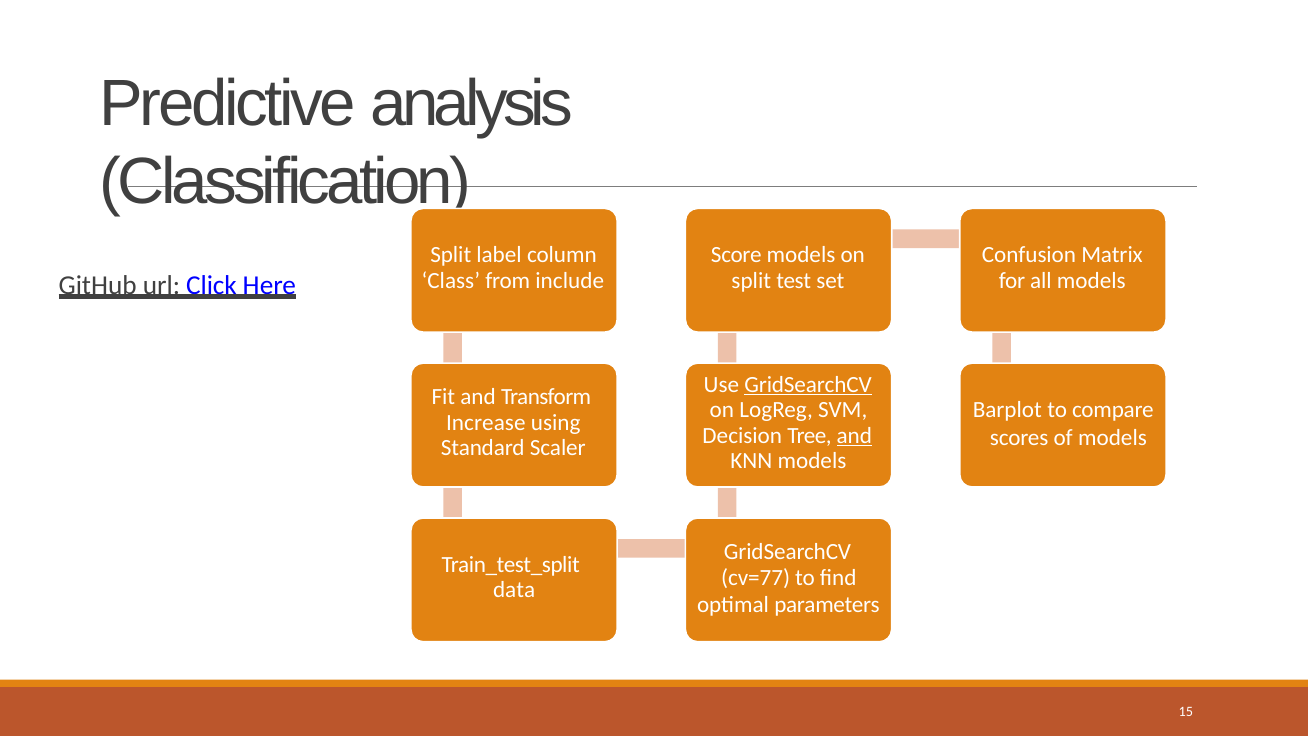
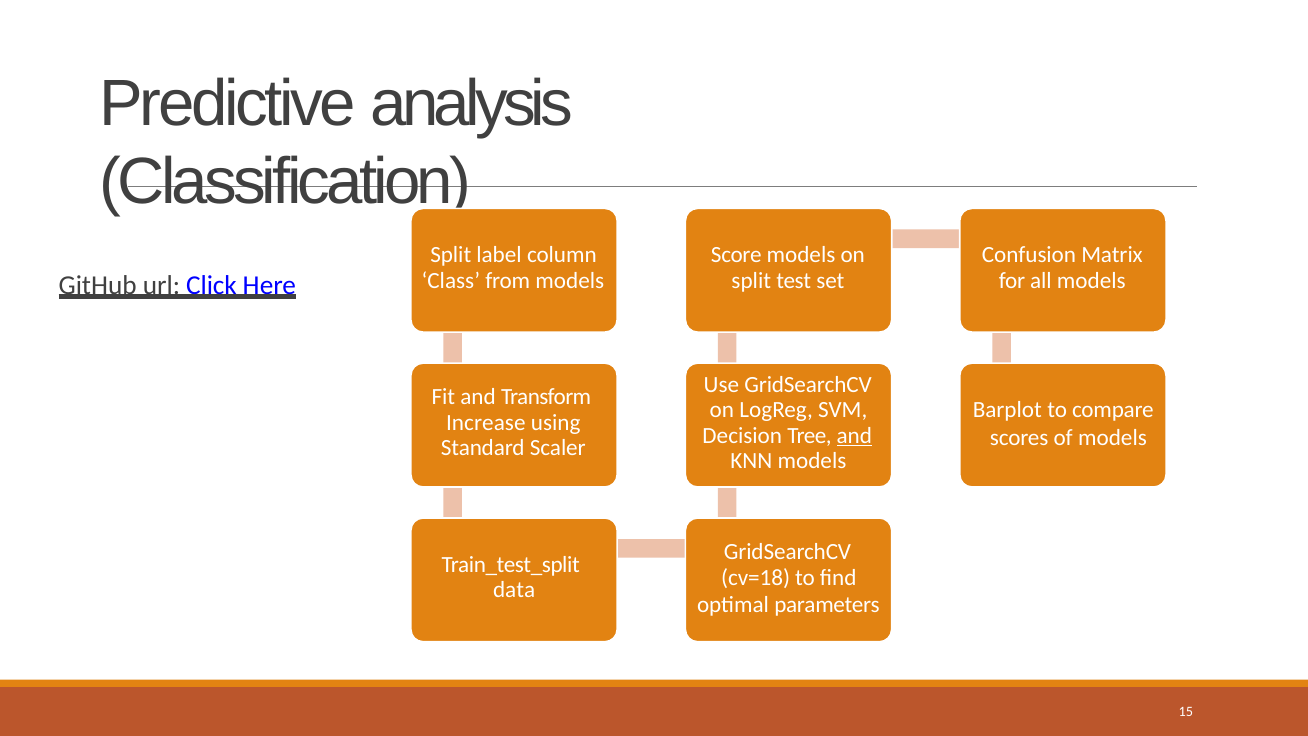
from include: include -> models (570, 280)
GridSearchCV underline: present -> none (808, 384)
cv=77: cv=77 -> cv=18 (756, 577)
